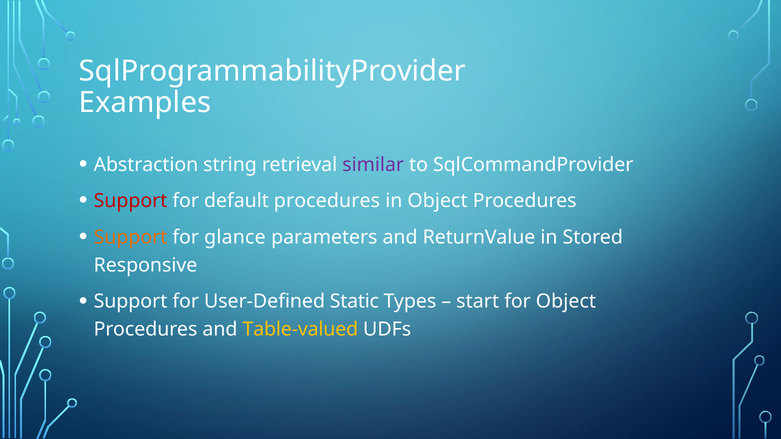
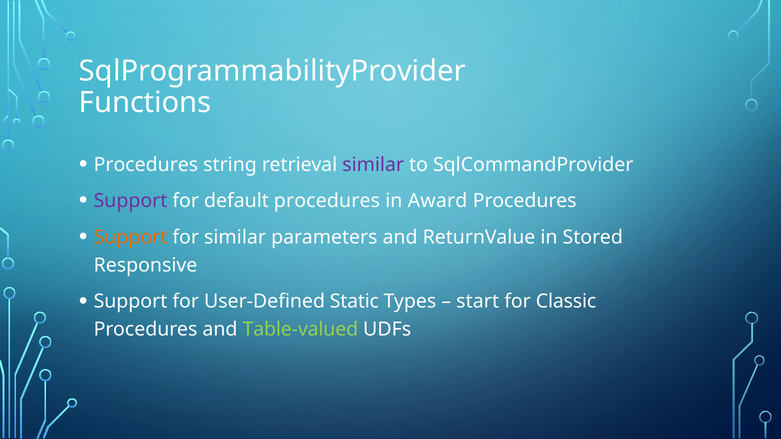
Examples: Examples -> Functions (145, 103)
Abstraction: Abstraction -> Procedures (146, 165)
Support colour: red -> purple (130, 201)
in Object: Object -> Award (437, 201)
for glance: glance -> similar (235, 237)
for Object: Object -> Classic (566, 302)
Table-valued colour: yellow -> light green (300, 330)
